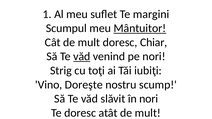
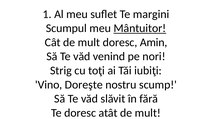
Chiar: Chiar -> Amin (154, 42)
văd underline: present -> none (82, 57)
în nori: nori -> fără (149, 99)
